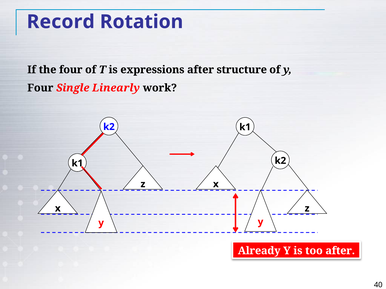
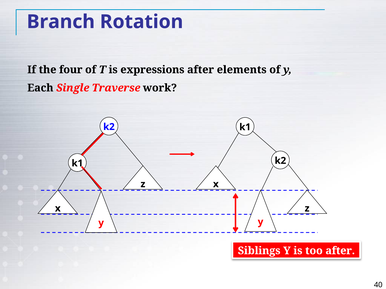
Record: Record -> Branch (61, 22)
structure: structure -> elements (242, 70)
Four: Four -> Each (40, 88)
Linearly: Linearly -> Traverse (116, 88)
Already: Already -> Siblings (259, 251)
